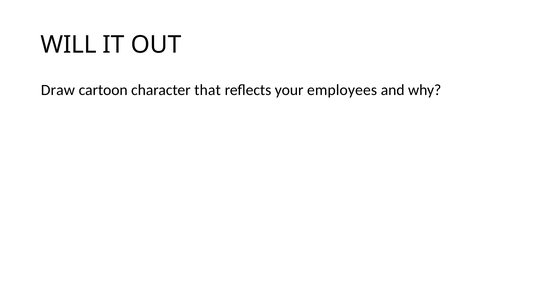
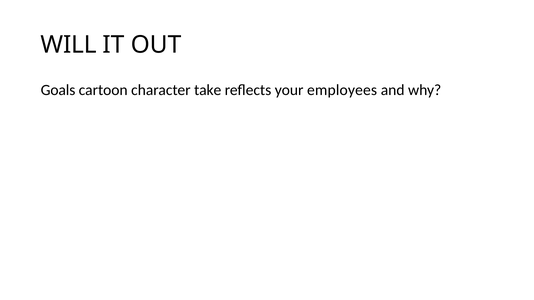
Draw: Draw -> Goals (58, 90)
that: that -> take (208, 90)
